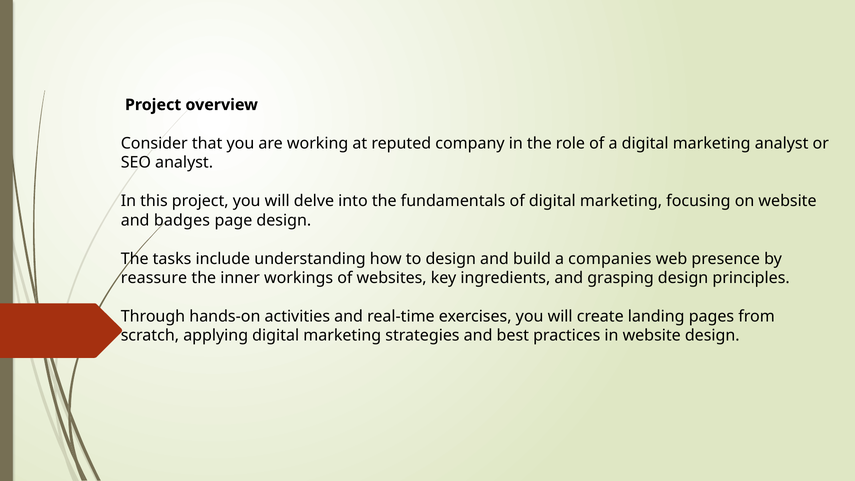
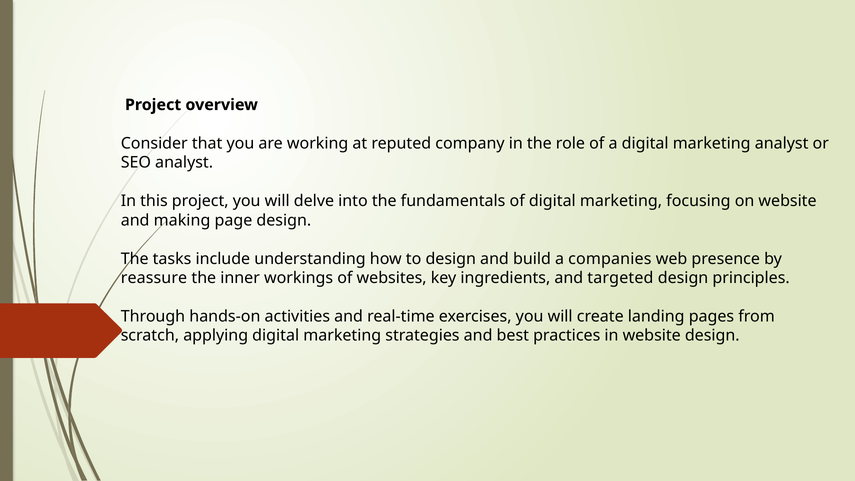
badges: badges -> making (182, 220)
grasping: grasping -> targeted (620, 278)
